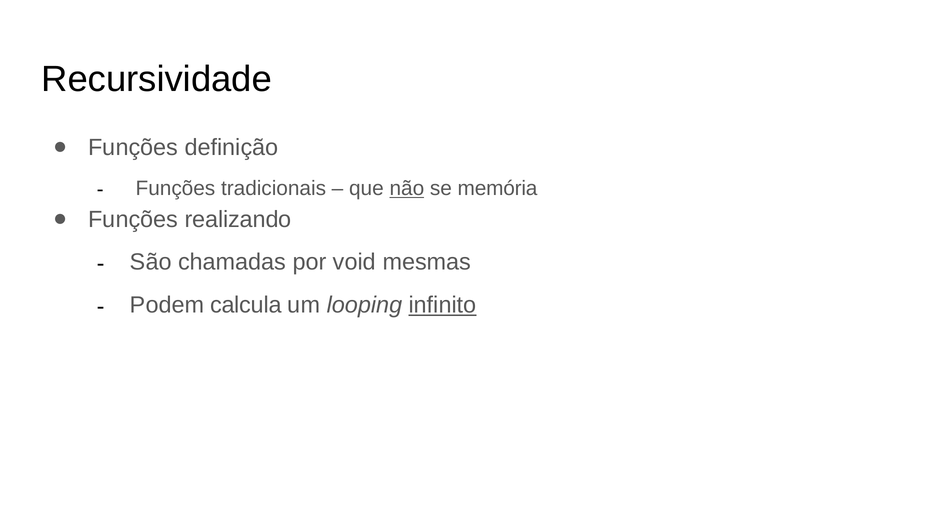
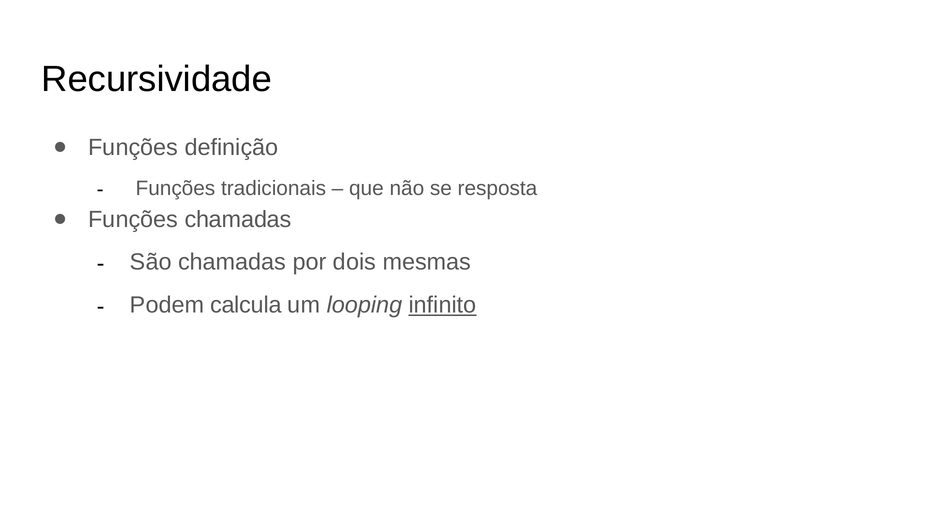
não underline: present -> none (407, 189)
memória: memória -> resposta (497, 189)
Funções realizando: realizando -> chamadas (238, 220)
void: void -> dois (354, 263)
